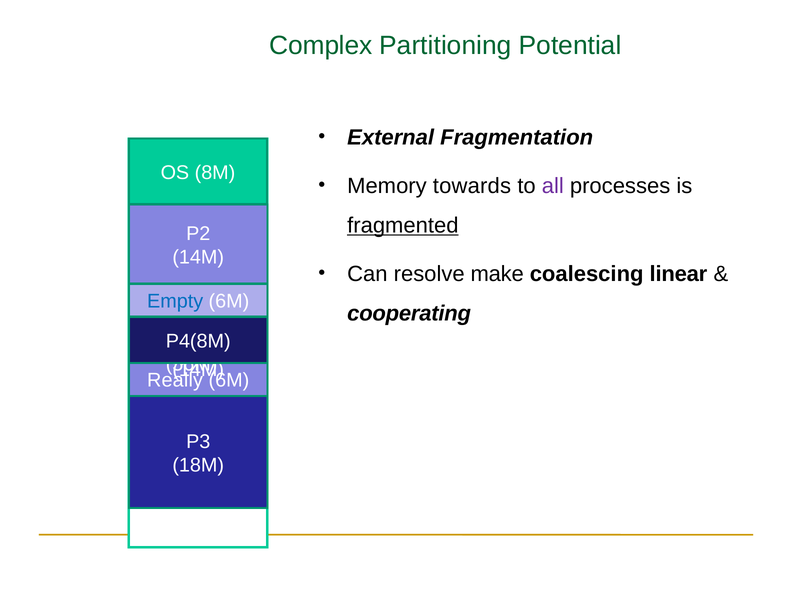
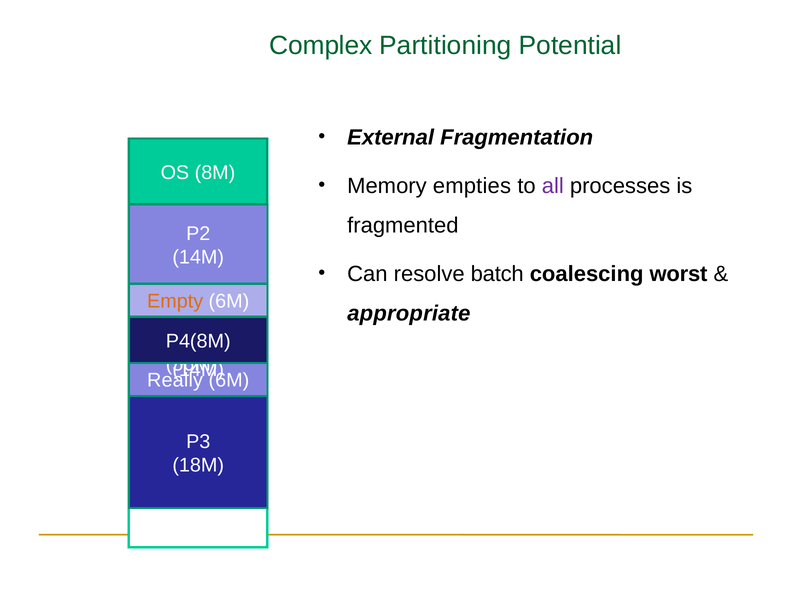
towards: towards -> empties (472, 186)
fragmented underline: present -> none (403, 226)
make: make -> batch (497, 274)
linear: linear -> worst (678, 274)
Empty colour: blue -> orange (175, 301)
cooperating: cooperating -> appropriate (409, 314)
